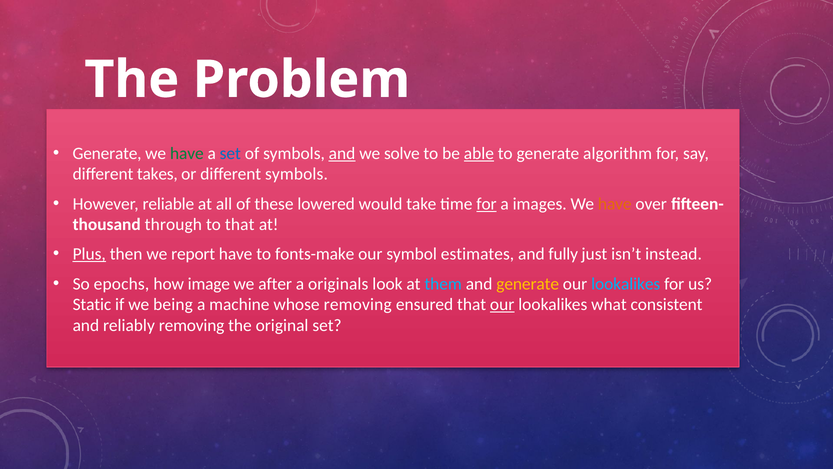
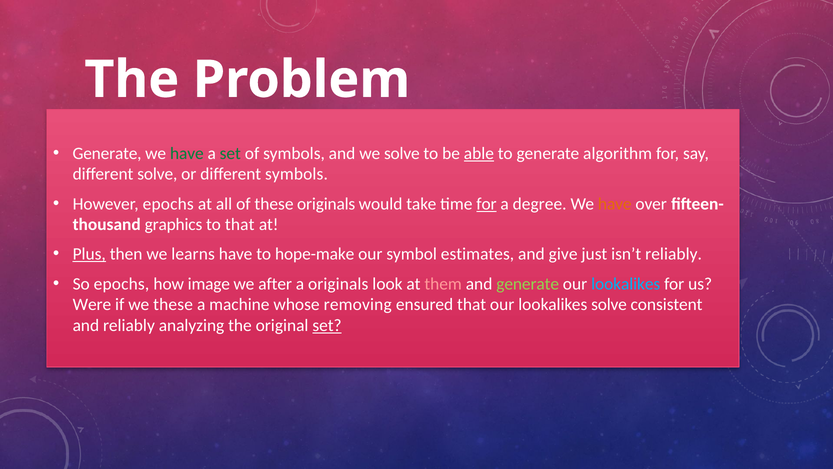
set colour: blue -> green (230, 153)
and underline: present -> none (342, 153)
different takes: takes -> solve (157, 174)
However reliable: reliable -> epochs (168, 204)
these lowered: lowered -> originals (326, 204)
images: images -> degree (540, 204)
through: through -> graphics (173, 224)
report: report -> learns (193, 254)
fonts-make: fonts-make -> hope-make (315, 254)
fully: fully -> give (563, 254)
isn’t instead: instead -> reliably (674, 254)
them colour: light blue -> pink (443, 284)
generate colour: yellow -> light green (528, 284)
Static: Static -> Were (92, 304)
we being: being -> these (173, 304)
our underline: present -> none (502, 304)
lookalikes what: what -> solve (609, 304)
reliably removing: removing -> analyzing (192, 325)
set underline: none -> present (327, 325)
